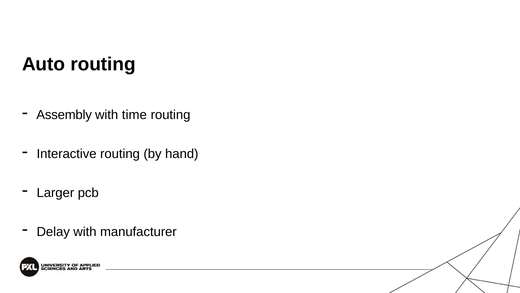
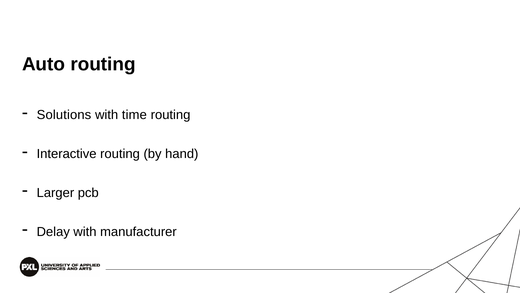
Assembly: Assembly -> Solutions (64, 115)
